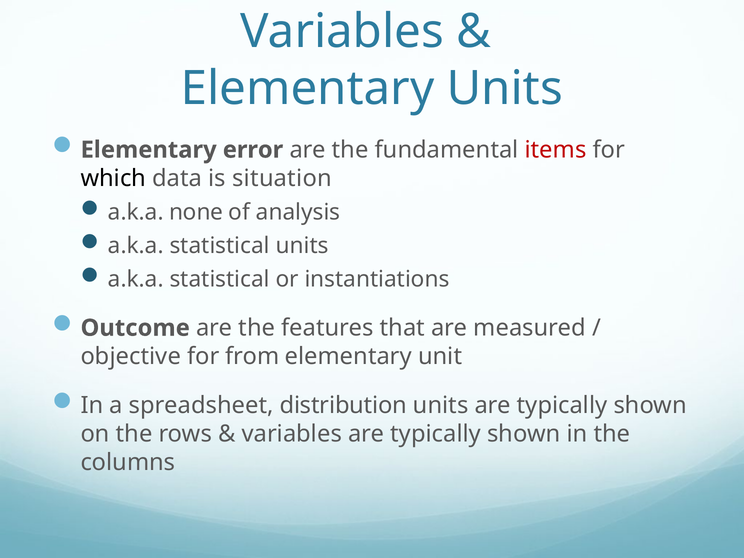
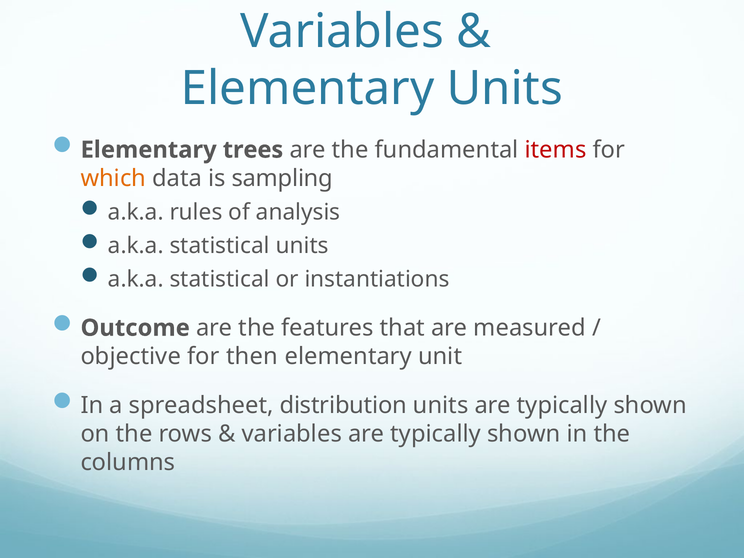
error: error -> trees (253, 150)
which colour: black -> orange (113, 178)
situation: situation -> sampling (282, 178)
none: none -> rules (196, 212)
from: from -> then (252, 356)
